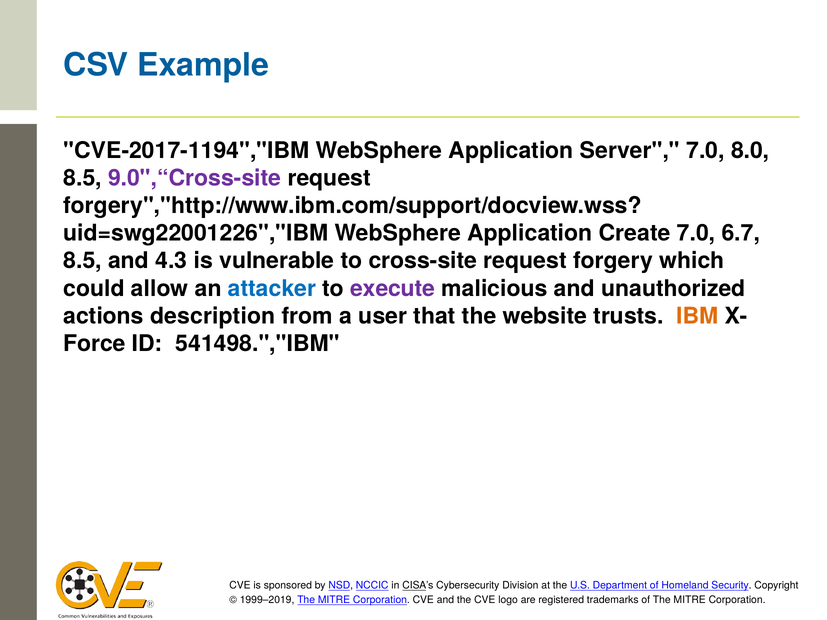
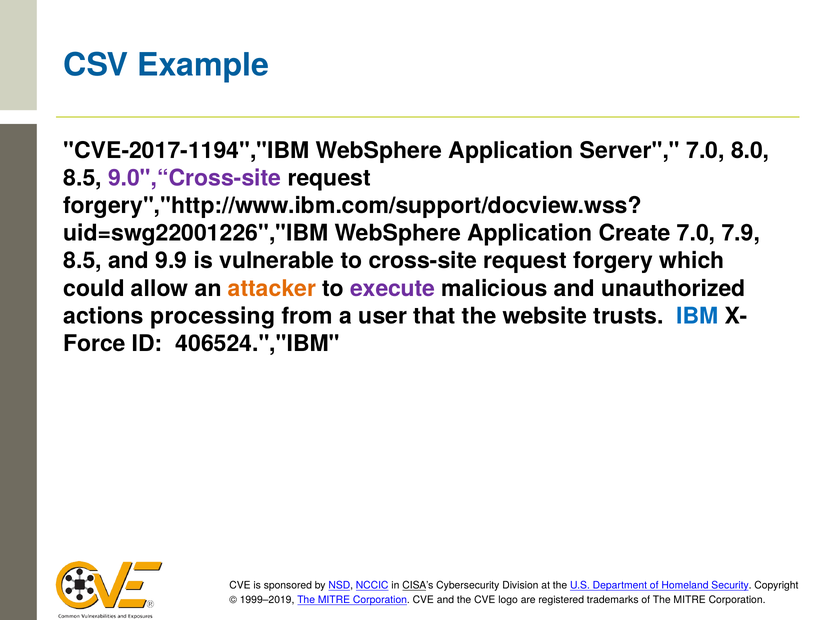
6.7: 6.7 -> 7.9 (741, 233)
4.3: 4.3 -> 9.9 (171, 261)
attacker colour: blue -> orange (272, 289)
description: description -> processing (213, 316)
IBM colour: orange -> blue (697, 316)
541498.","IBM: 541498.","IBM -> 406524.","IBM (258, 344)
